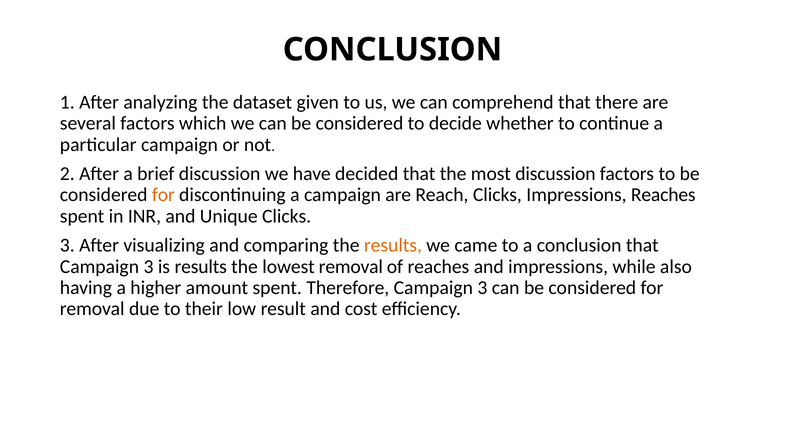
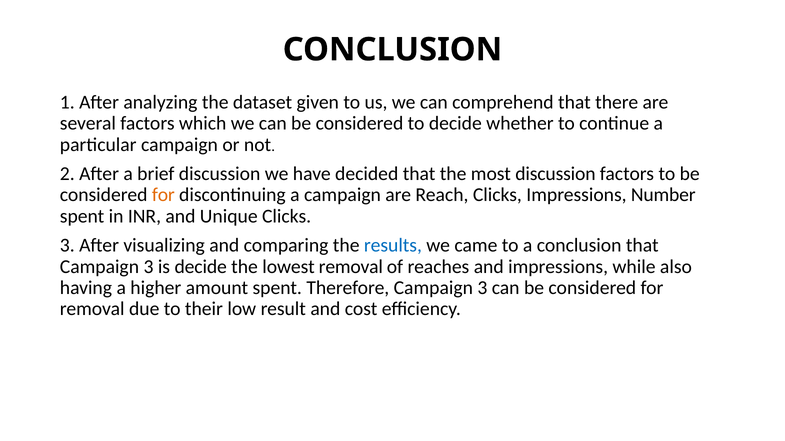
Impressions Reaches: Reaches -> Number (663, 195)
results colour: orange -> blue (393, 246)
is results: results -> decide (201, 267)
